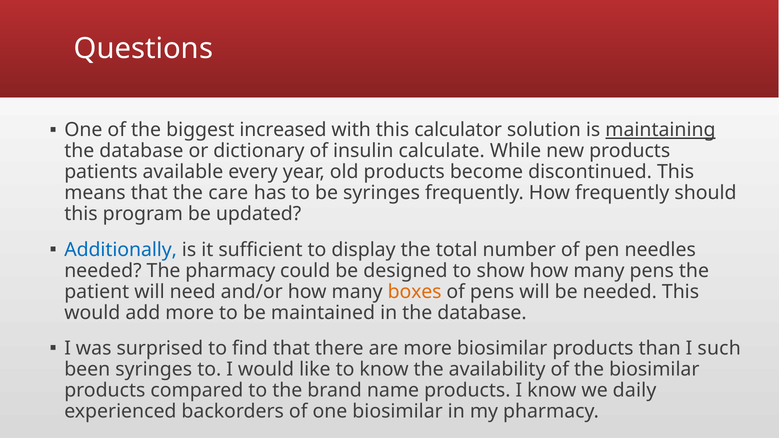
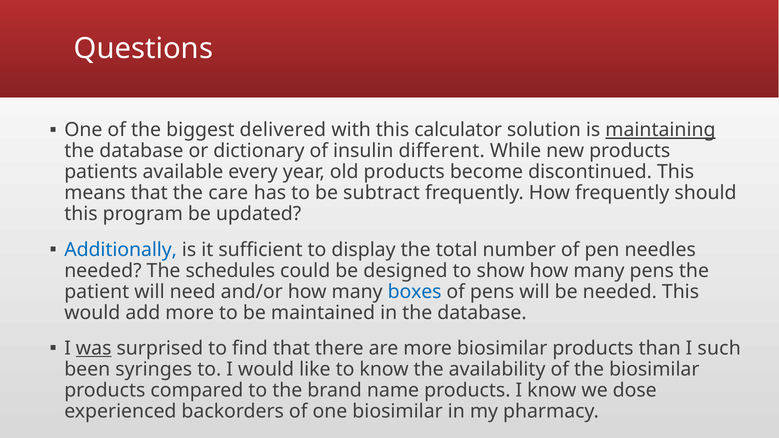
increased: increased -> delivered (283, 130)
calculate: calculate -> different (442, 151)
be syringes: syringes -> subtract (381, 193)
The pharmacy: pharmacy -> schedules (230, 271)
boxes colour: orange -> blue (415, 292)
was underline: none -> present (94, 348)
daily: daily -> dose (635, 390)
